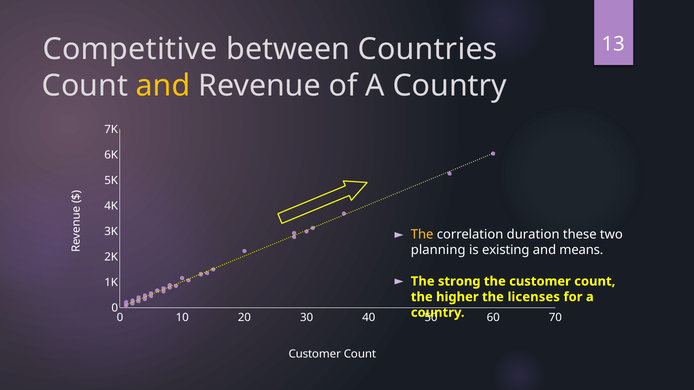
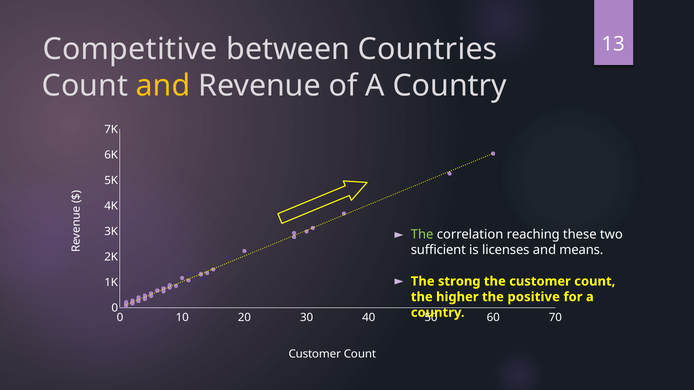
The colour: yellow -> light green (422, 235)
duration: duration -> reaching (533, 235)
planning: planning -> sufficient (438, 250)
existing: existing -> licenses (506, 250)
licenses: licenses -> positive (534, 297)
